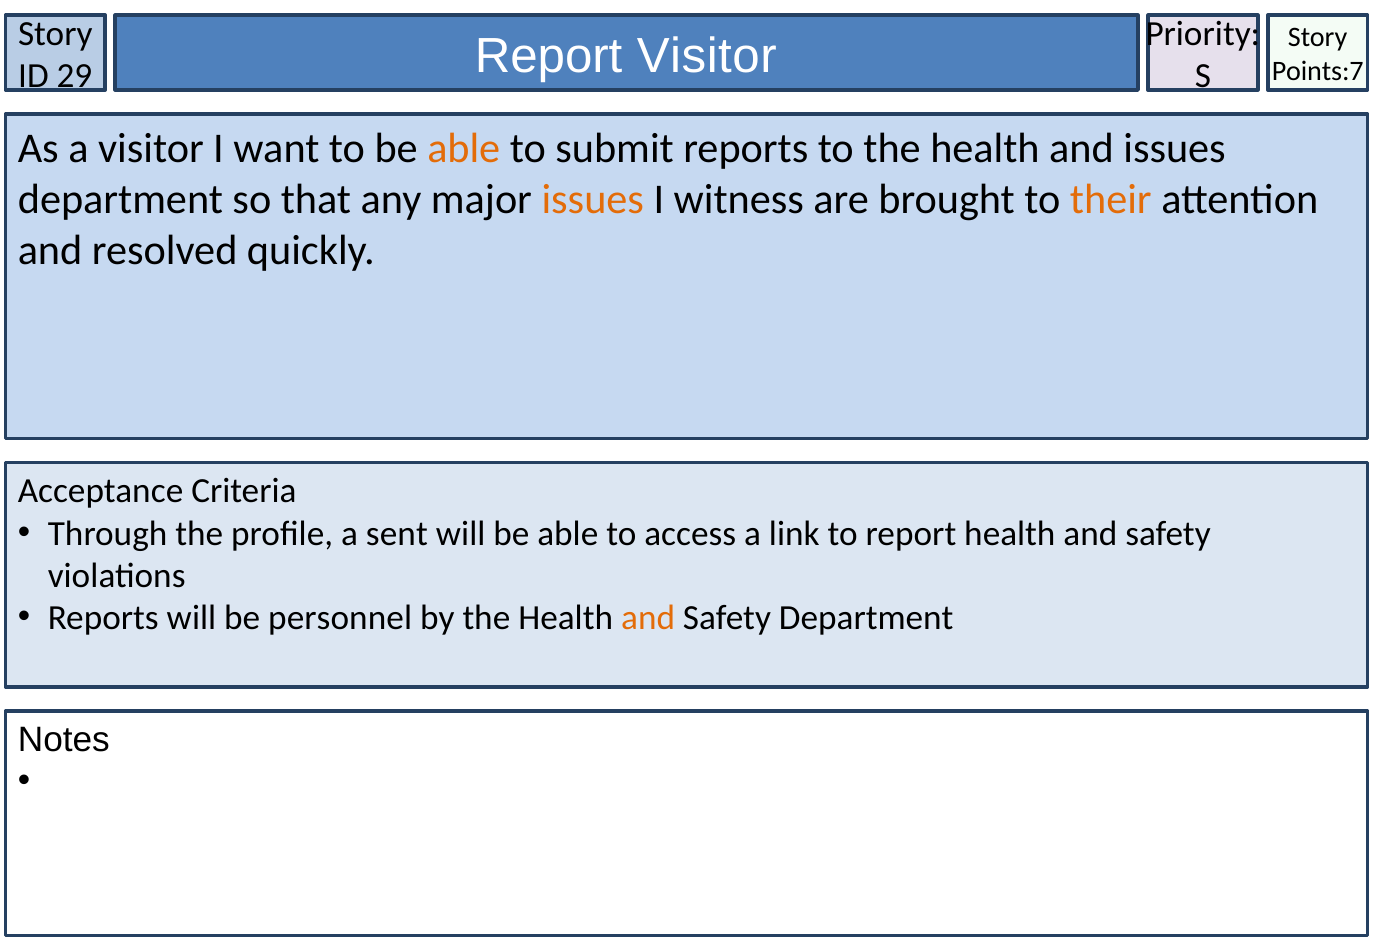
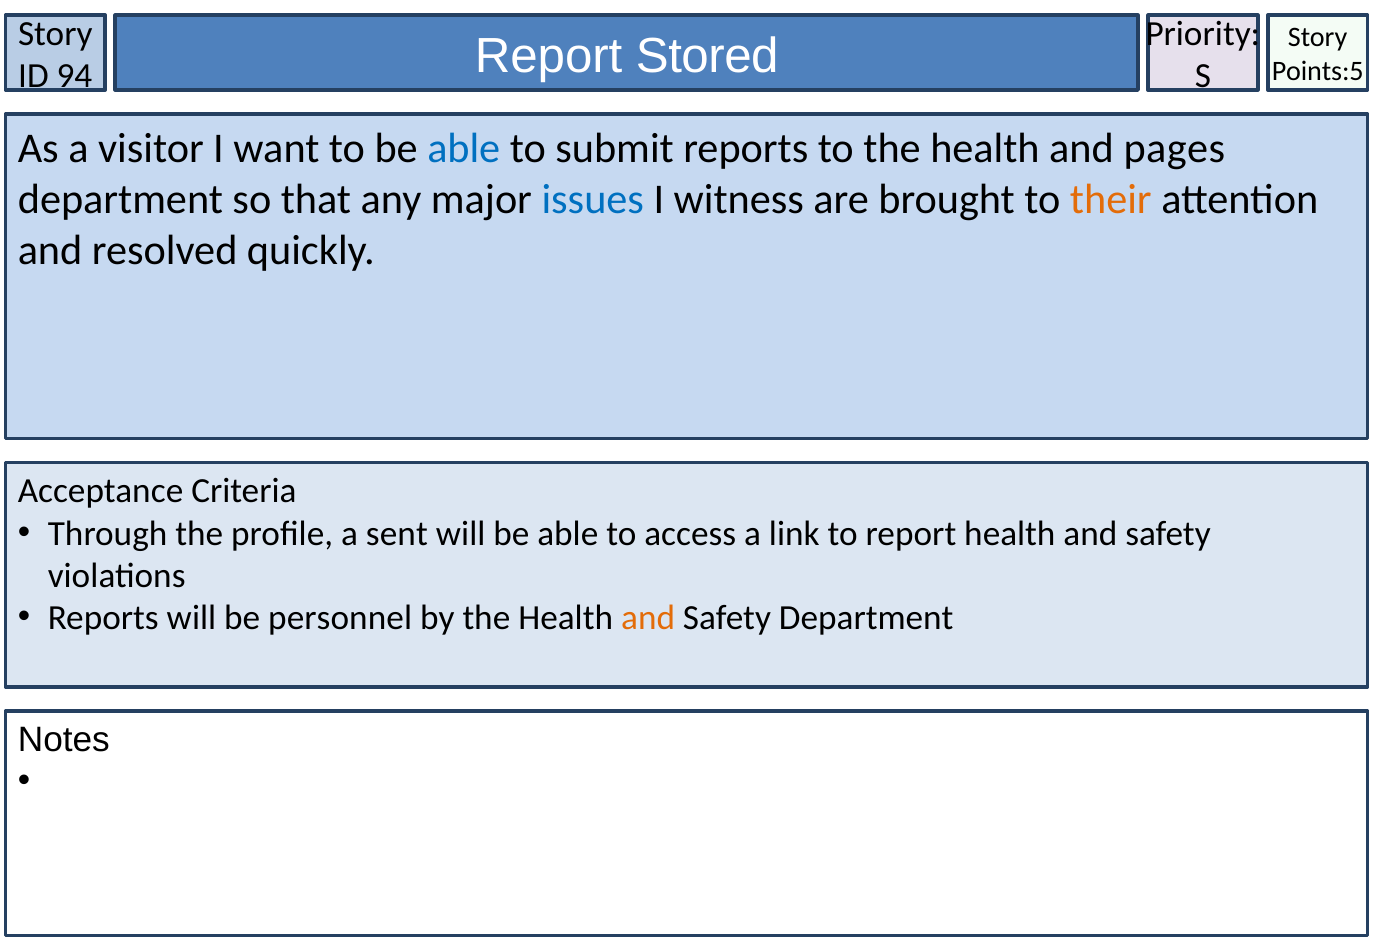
Points:7: Points:7 -> Points:5 (1318, 71)
29: 29 -> 94 (74, 76)
Report Visitor: Visitor -> Stored (707, 56)
able colour: orange -> blue (464, 149)
and issues: issues -> pages (1174, 149)
issues colour: orange -> blue (593, 199)
